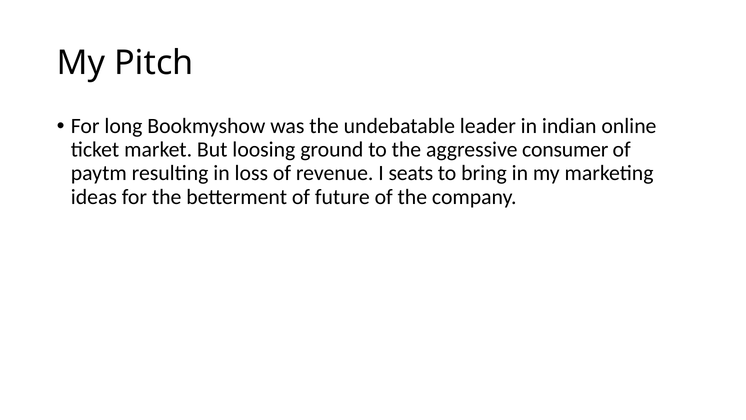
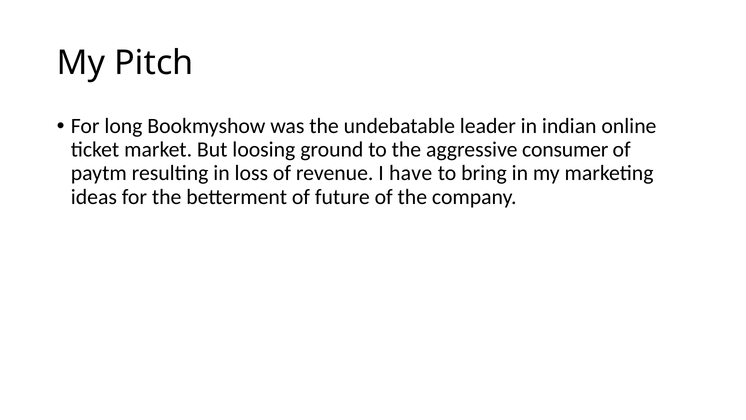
seats: seats -> have (411, 173)
